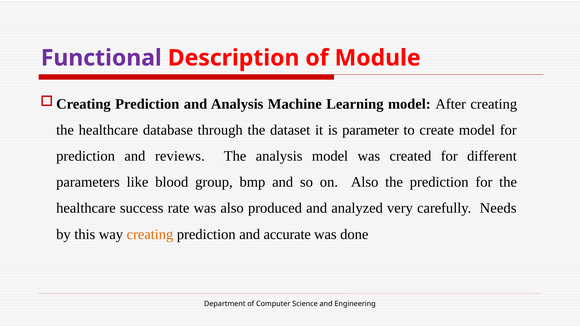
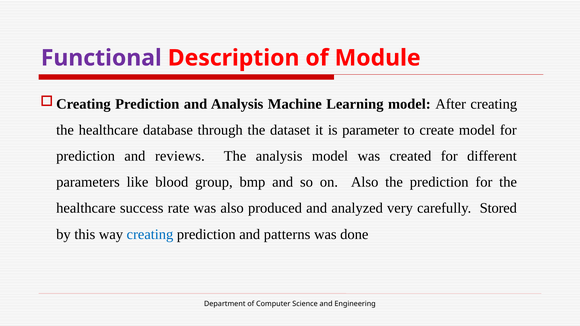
Needs: Needs -> Stored (498, 208)
creating colour: orange -> blue (150, 234)
accurate: accurate -> patterns (287, 234)
